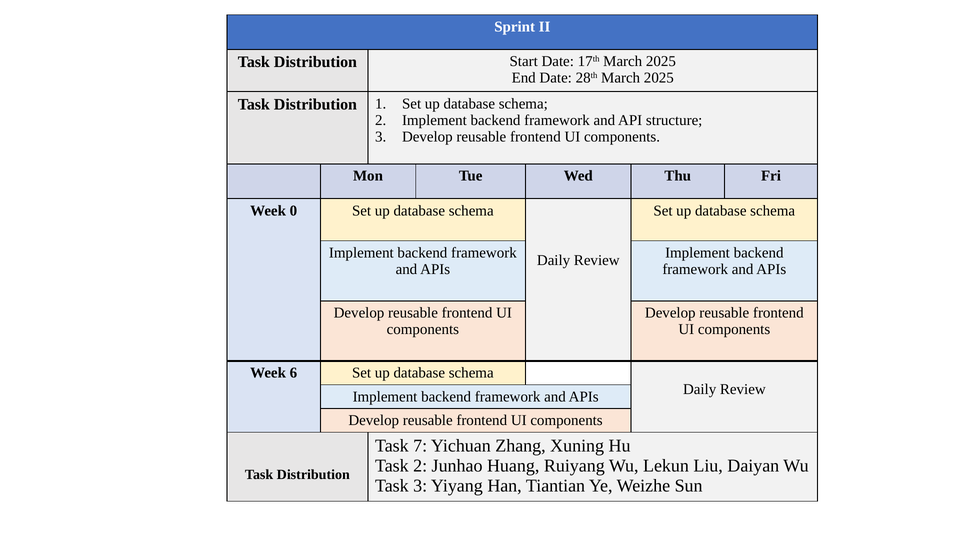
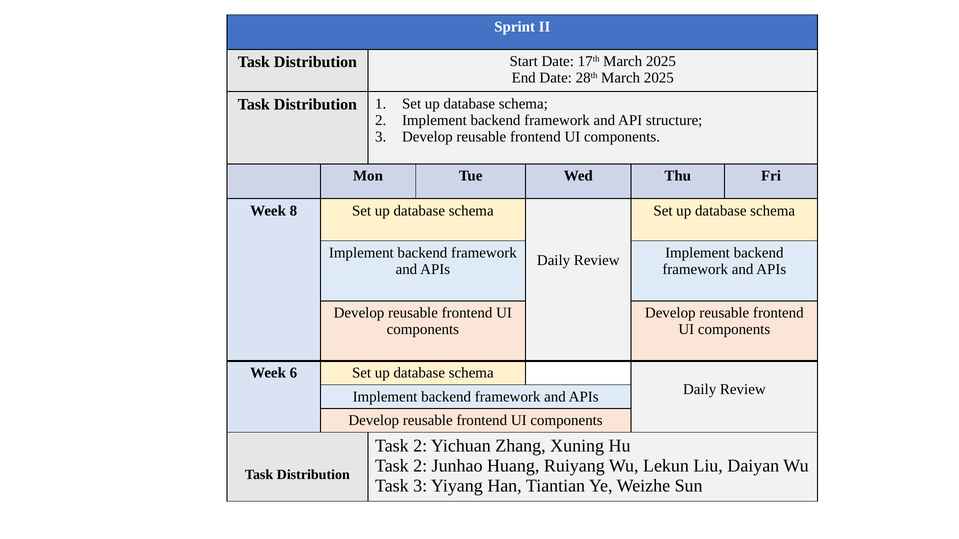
0: 0 -> 8 (293, 211)
7: 7 -> 2 (420, 446)
